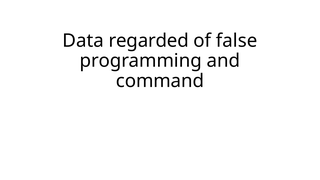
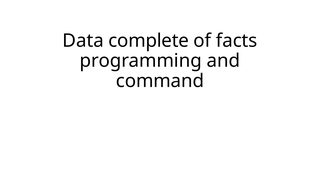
regarded: regarded -> complete (149, 41)
false: false -> facts (237, 41)
